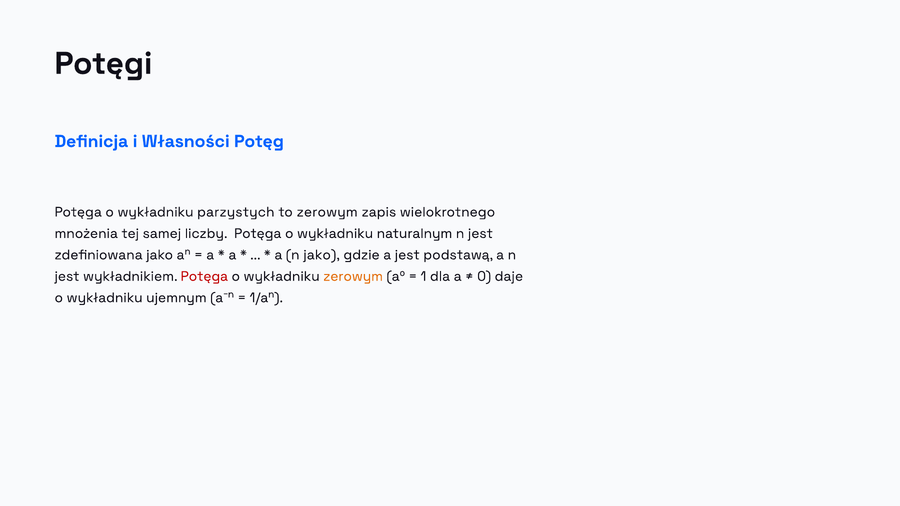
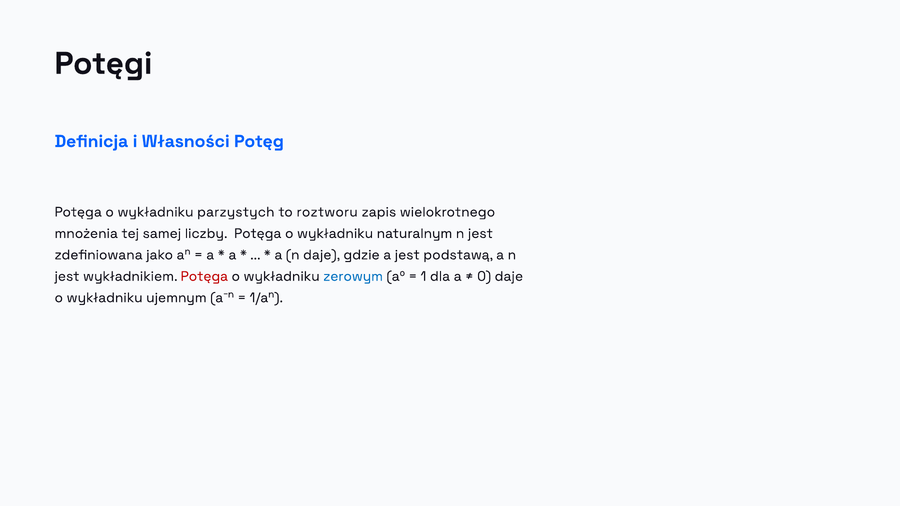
to zerowym: zerowym -> roztworu (327, 212)
n jako: jako -> daje (322, 255)
zerowym colour: orange -> blue (353, 276)
